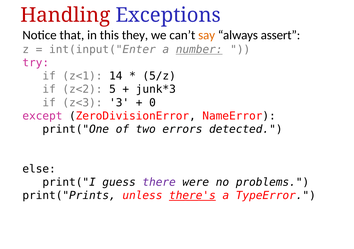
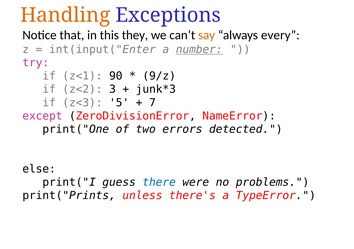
Handling colour: red -> orange (65, 15)
assert: assert -> every (280, 35)
14: 14 -> 90 (116, 76)
5/z: 5/z -> 9/z (159, 76)
5: 5 -> 3 (112, 89)
3: 3 -> 5 (119, 103)
0: 0 -> 7 (152, 103)
there colour: purple -> blue (159, 183)
there's underline: present -> none (192, 196)
